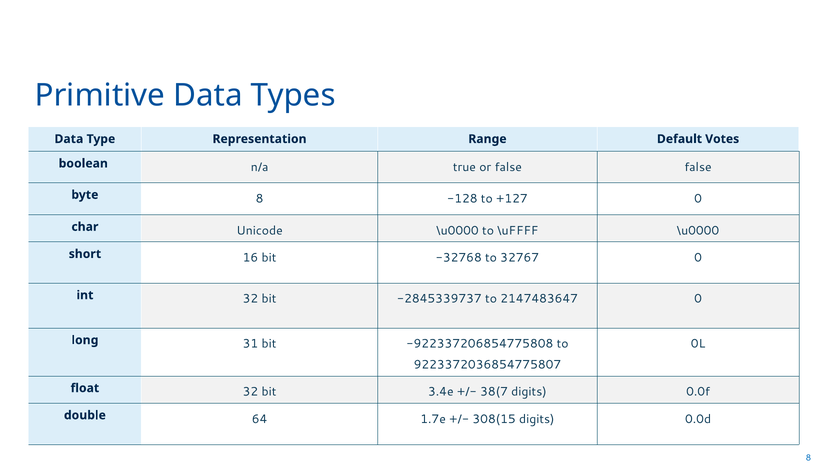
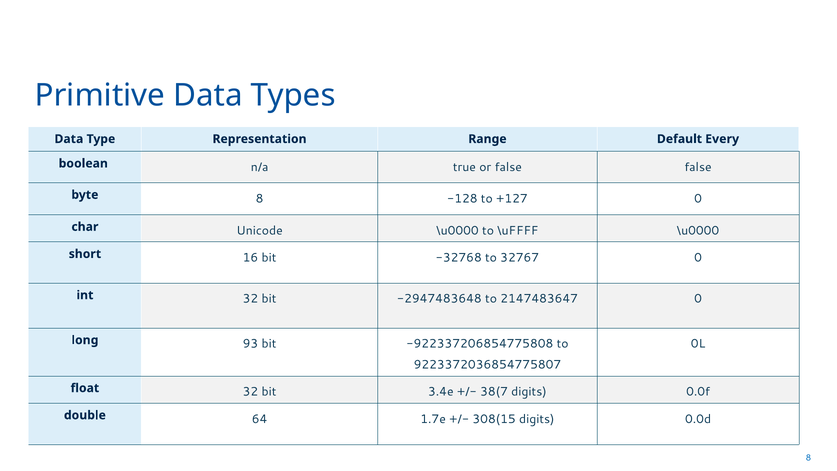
Votes: Votes -> Every (722, 139)
-2845339737: -2845339737 -> -2947483648 (439, 299)
31: 31 -> 93 (250, 344)
